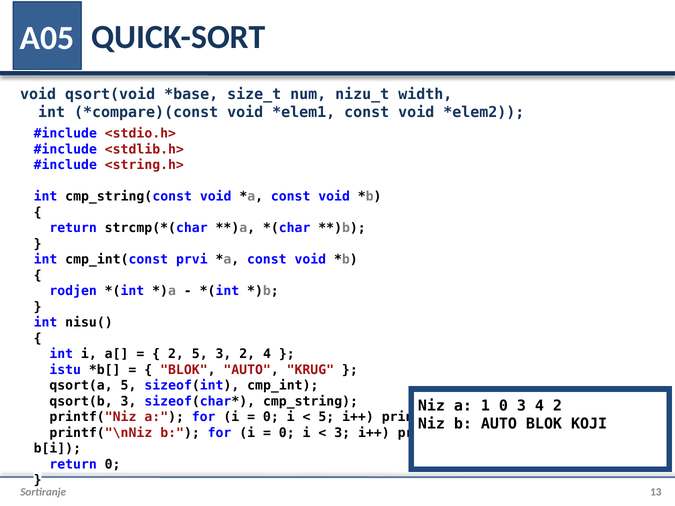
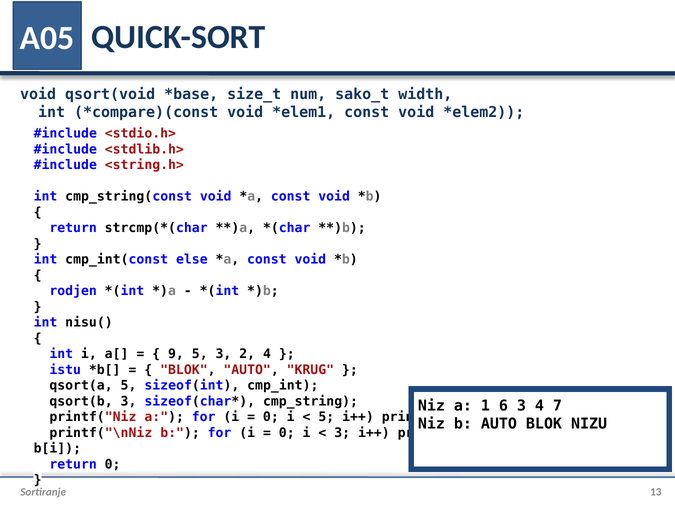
nizu_t: nizu_t -> sako_t (362, 94)
prvi: prvi -> else (192, 260)
2: 2 -> 9 (176, 354)
1 0: 0 -> 6 (503, 406)
4 2: 2 -> 7 (558, 406)
KOJI: KOJI -> NIZU (589, 424)
